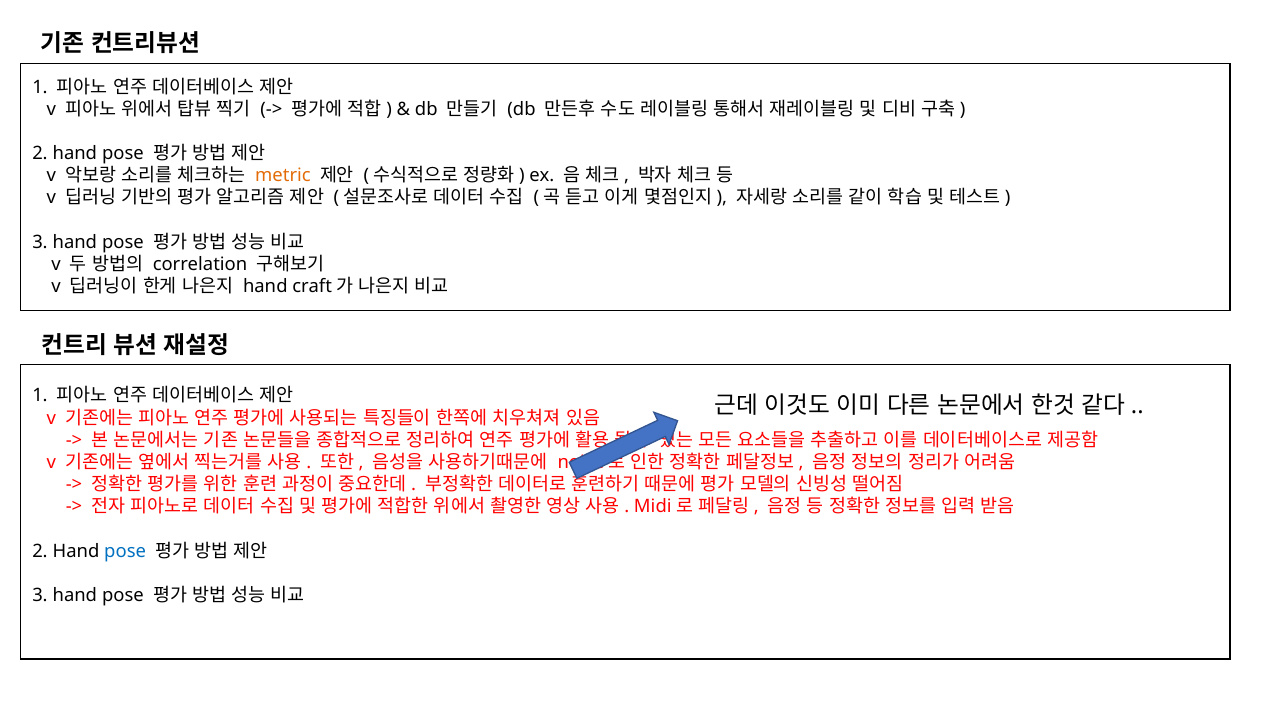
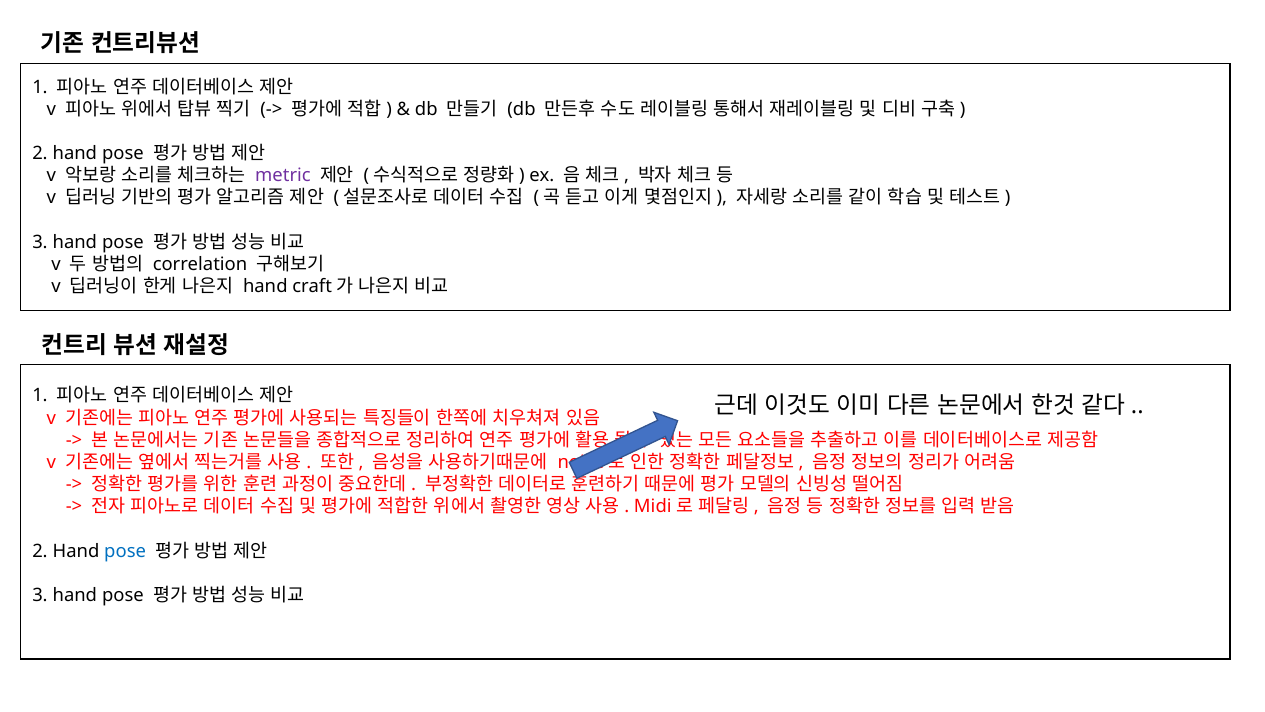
metric colour: orange -> purple (283, 176)
